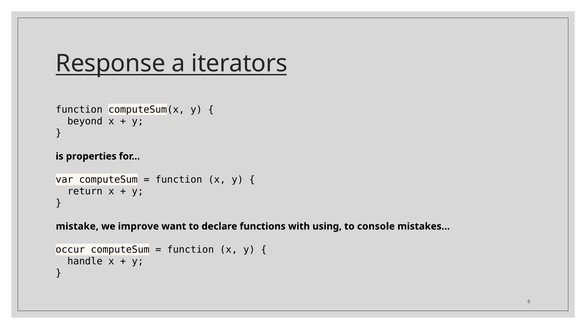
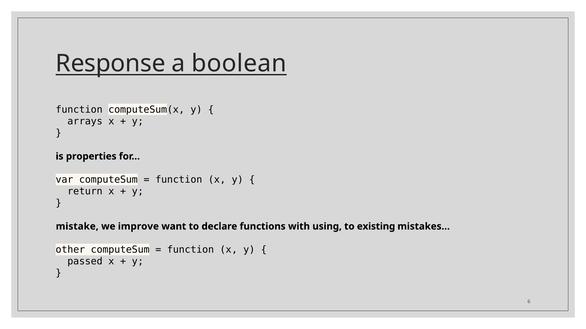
iterators: iterators -> boolean (239, 64)
beyond: beyond -> arrays (85, 121)
console: console -> existing (376, 227)
occur: occur -> other (70, 250)
handle: handle -> passed (85, 262)
